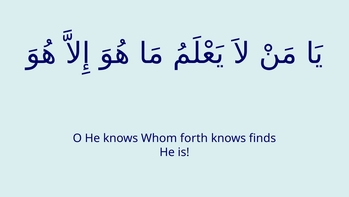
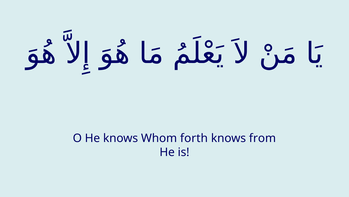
finds: finds -> from (262, 138)
